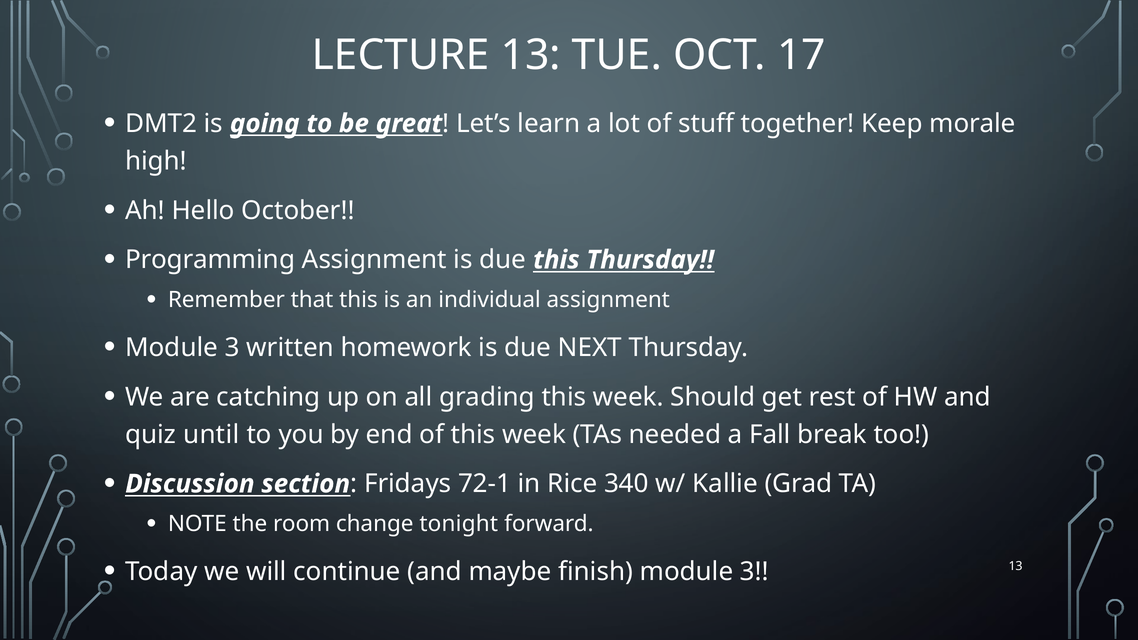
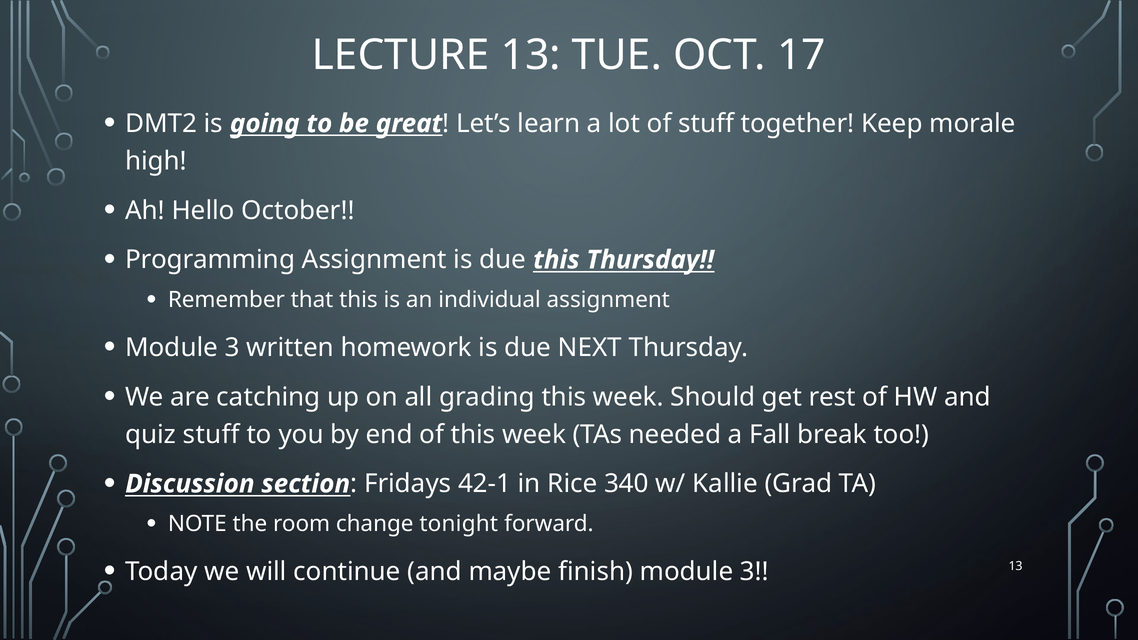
quiz until: until -> stuff (211, 435)
72-1: 72-1 -> 42-1 (485, 484)
